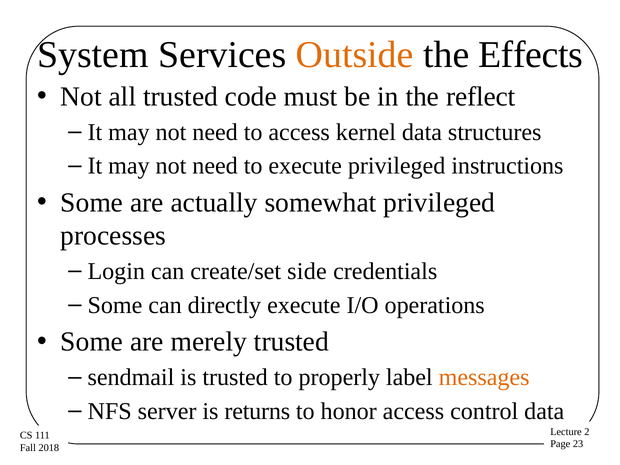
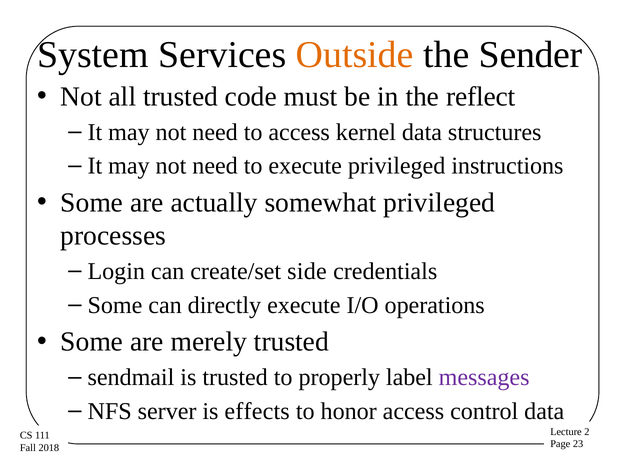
Effects: Effects -> Sender (531, 55)
messages colour: orange -> purple (484, 377)
returns: returns -> effects (257, 411)
